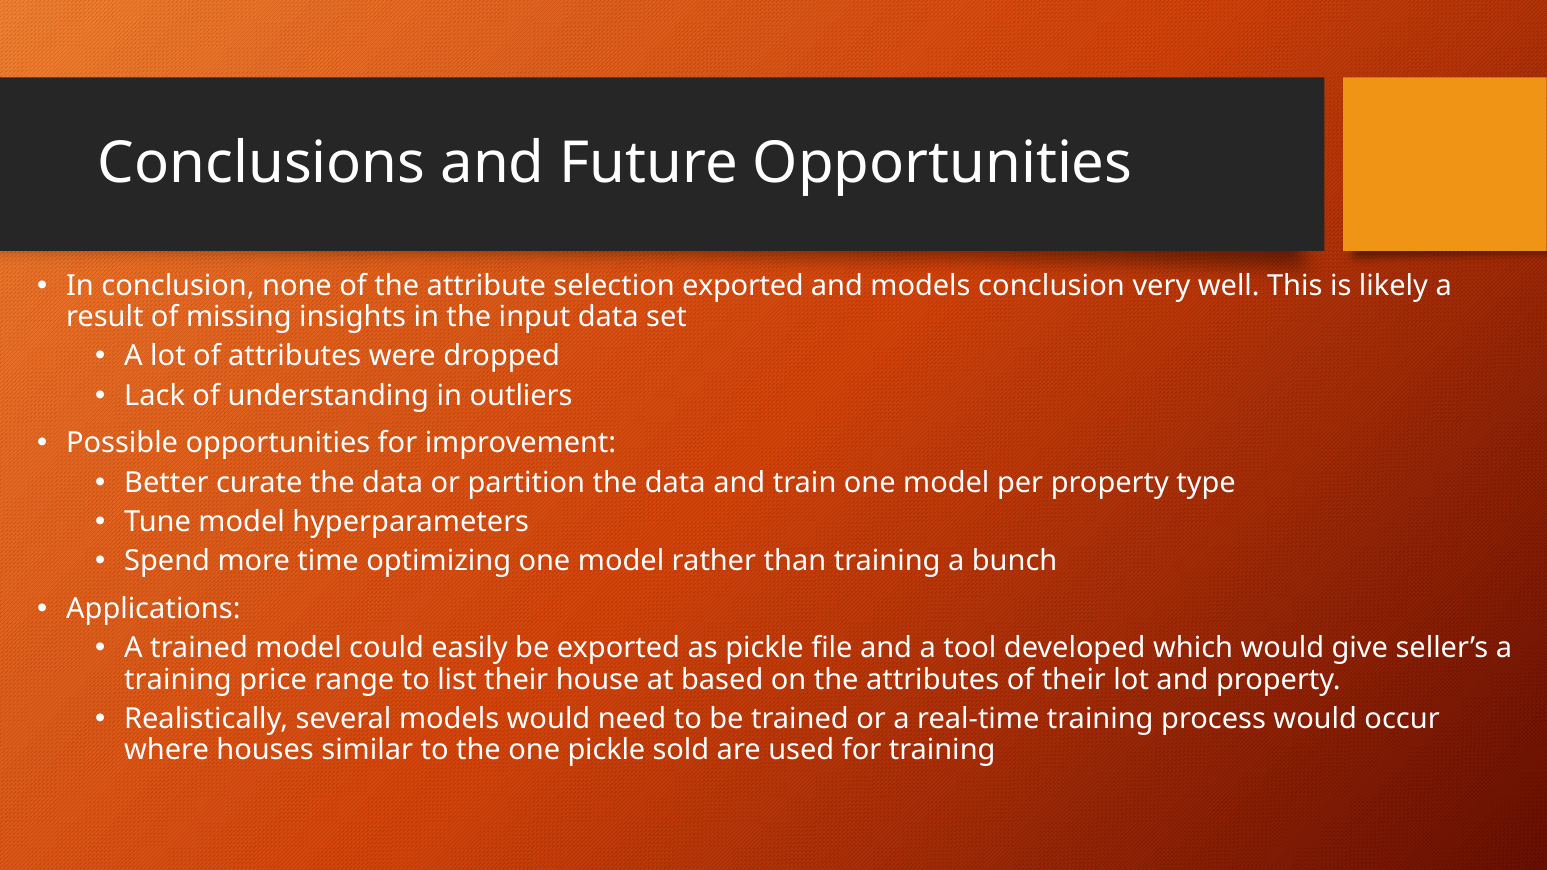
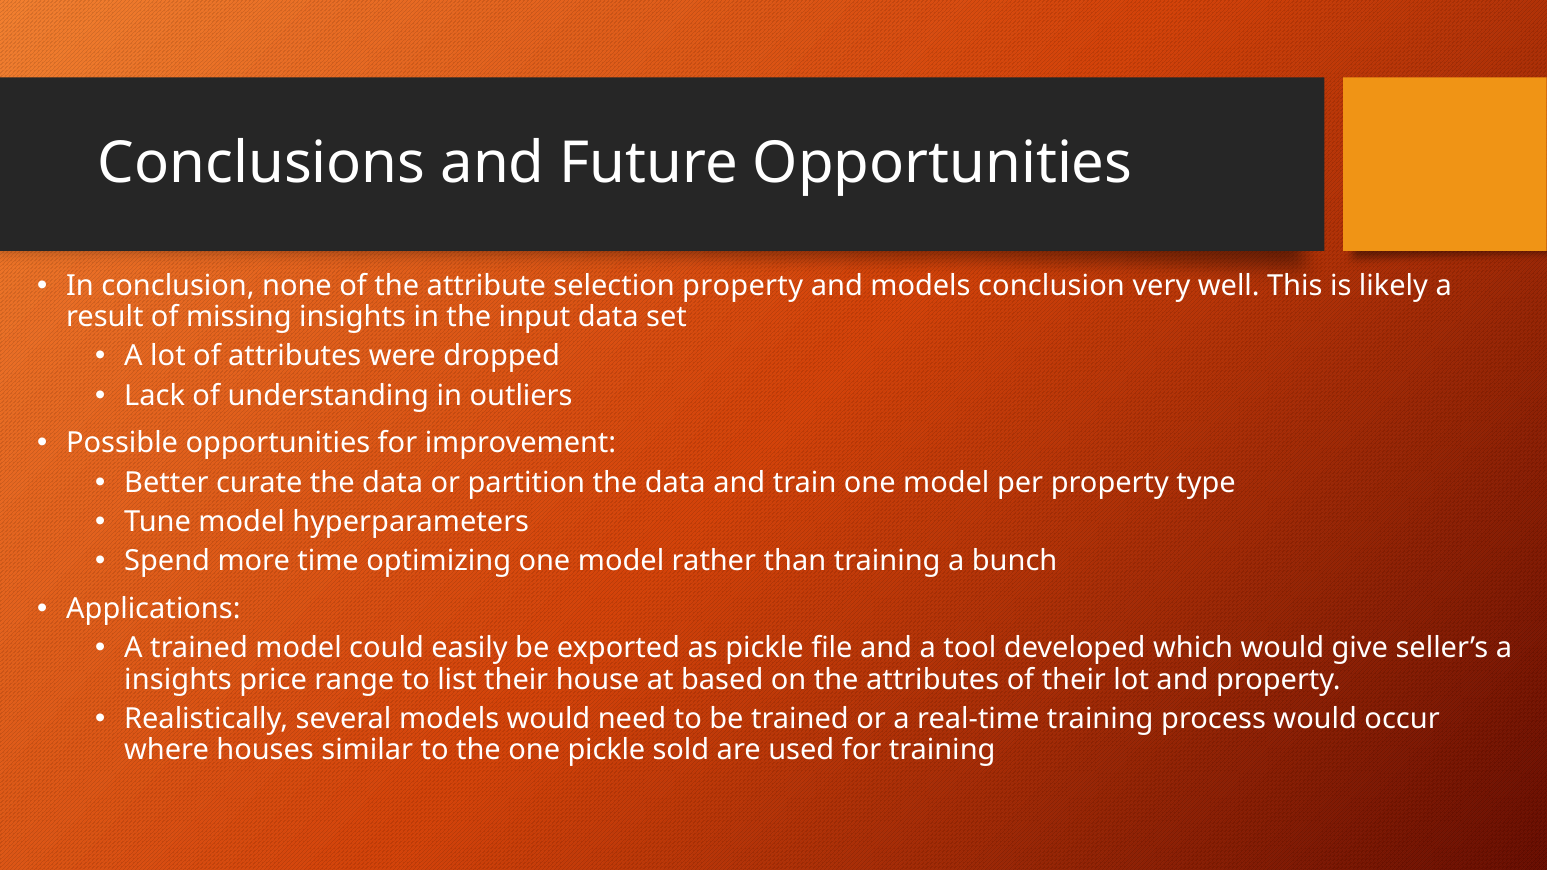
selection exported: exported -> property (743, 286)
training: training -> insights (178, 680)
